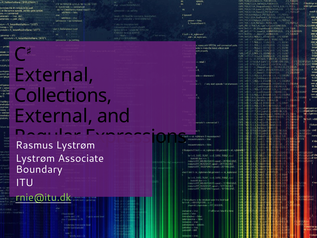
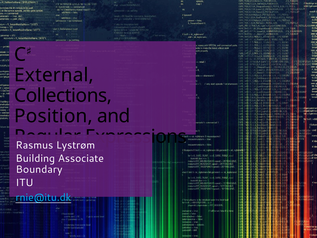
External: External -> Position (53, 116)
Lystrøm: Lystrøm -> Building (35, 158)
rnie@itu.dk colour: light green -> light blue (43, 197)
